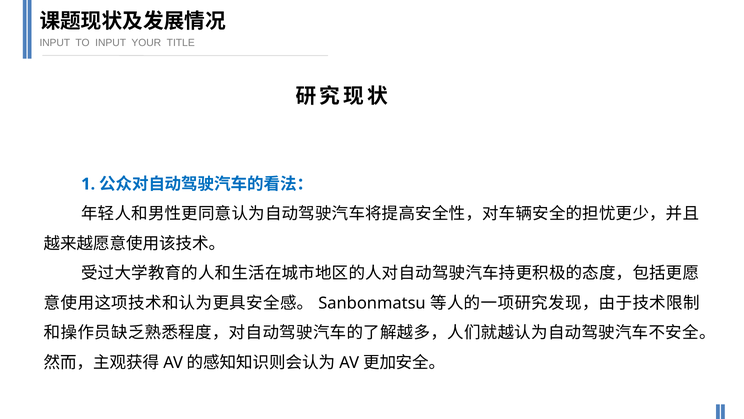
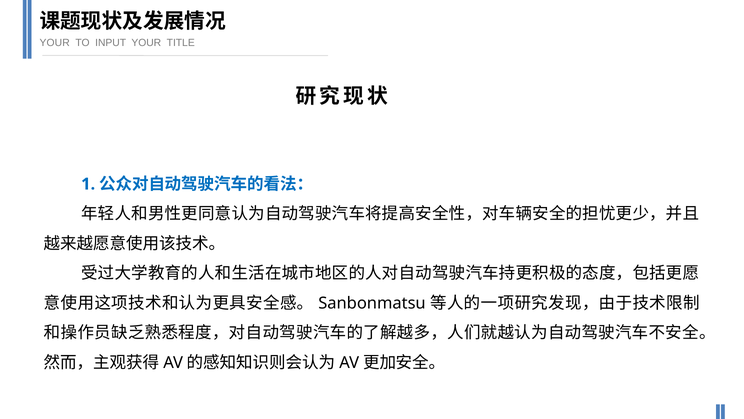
INPUT: INPUT -> YOUR (55, 43)
